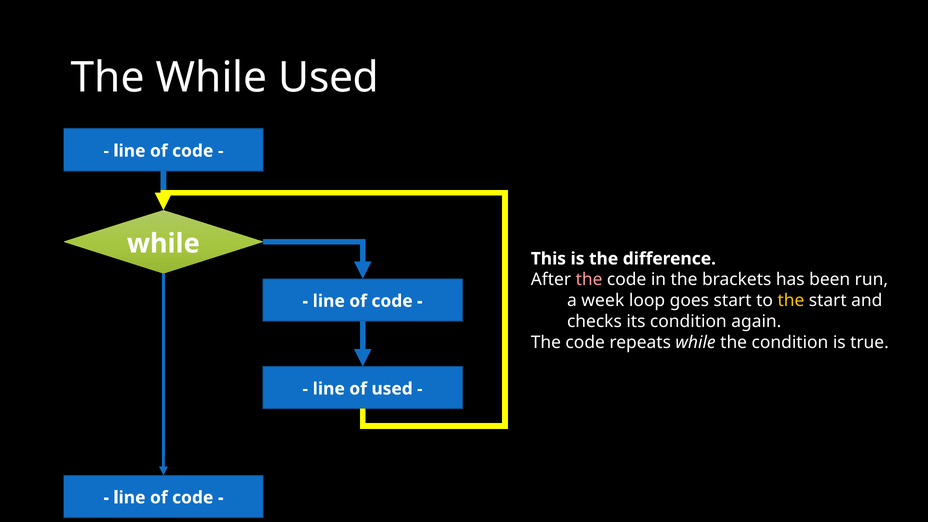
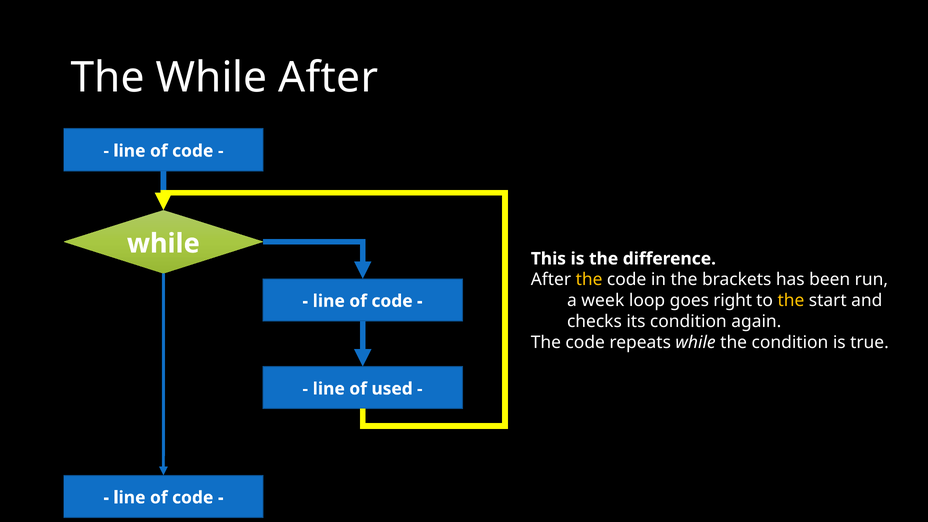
While Used: Used -> After (328, 78)
the colour: pink -> yellow (589, 280)
goes start: start -> right (733, 300)
